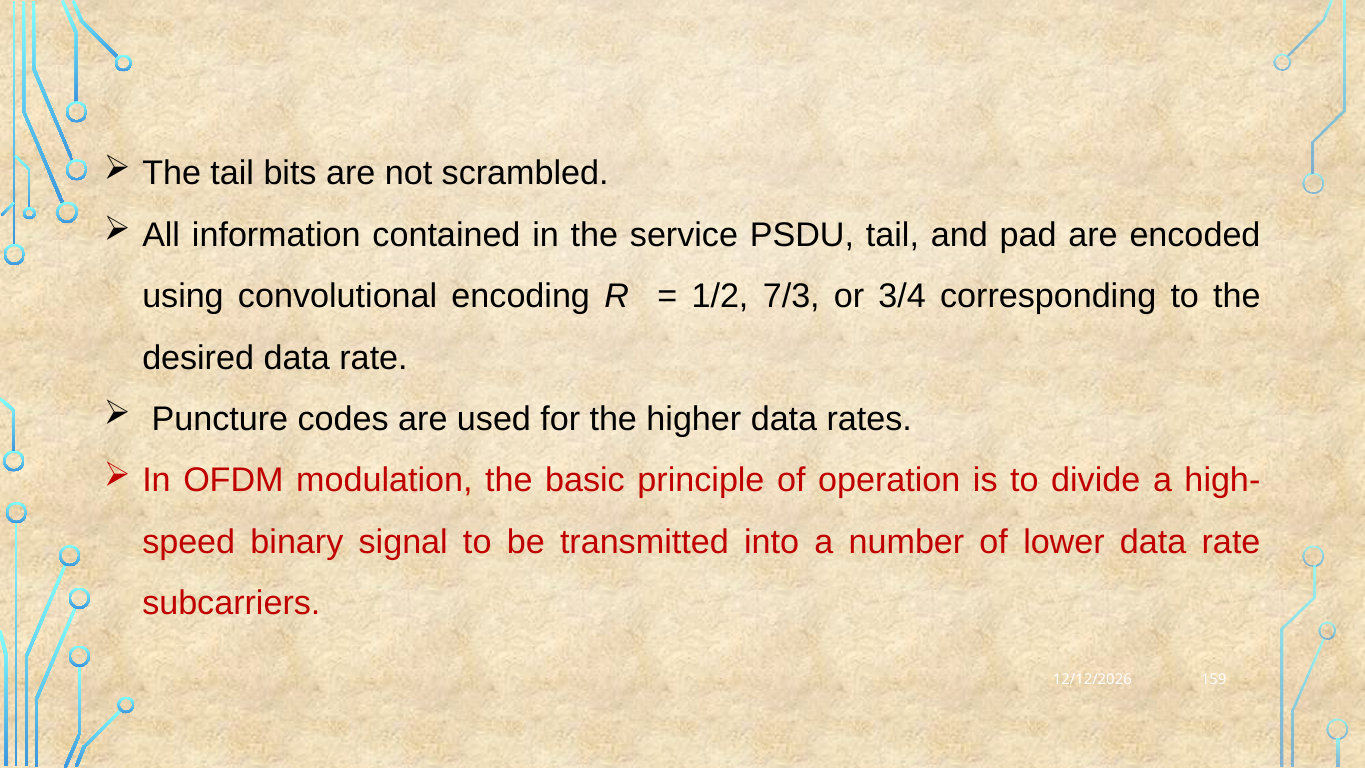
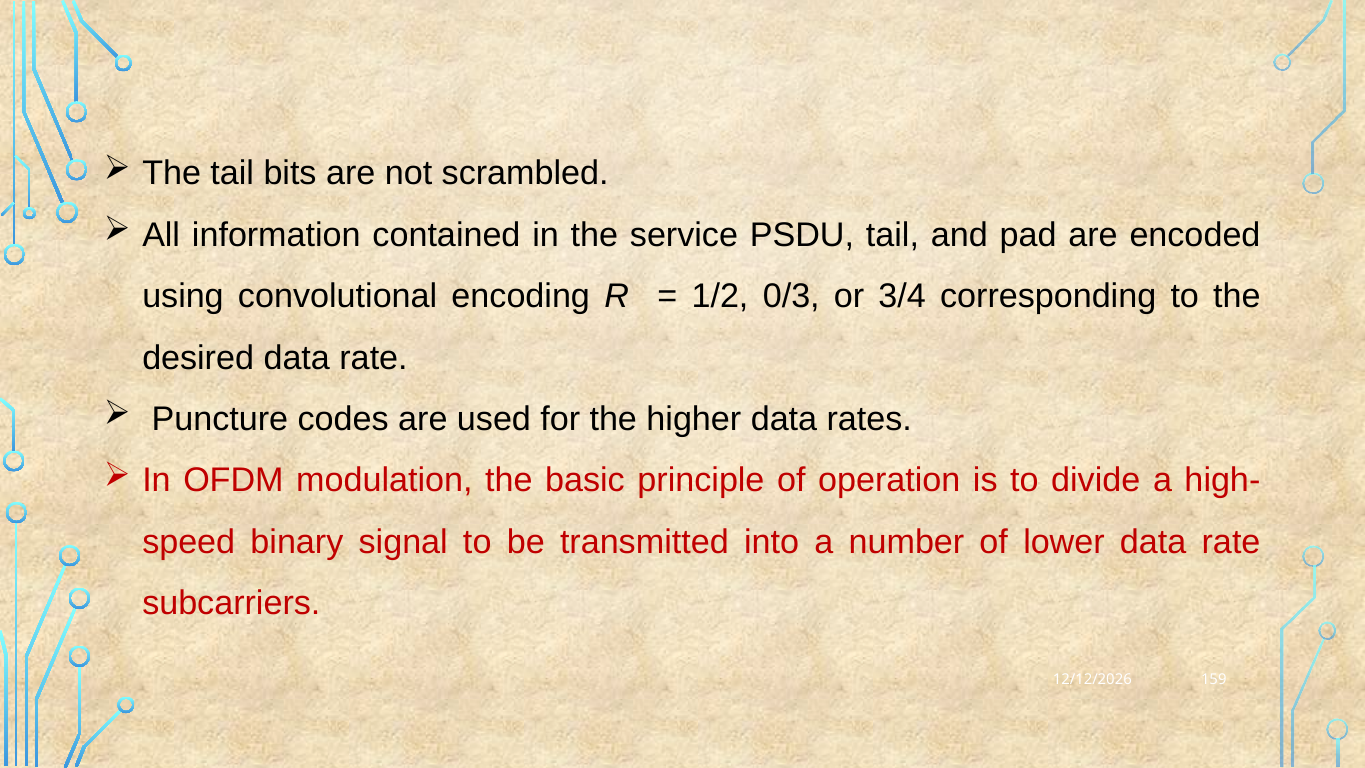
7/3: 7/3 -> 0/3 (791, 296)
